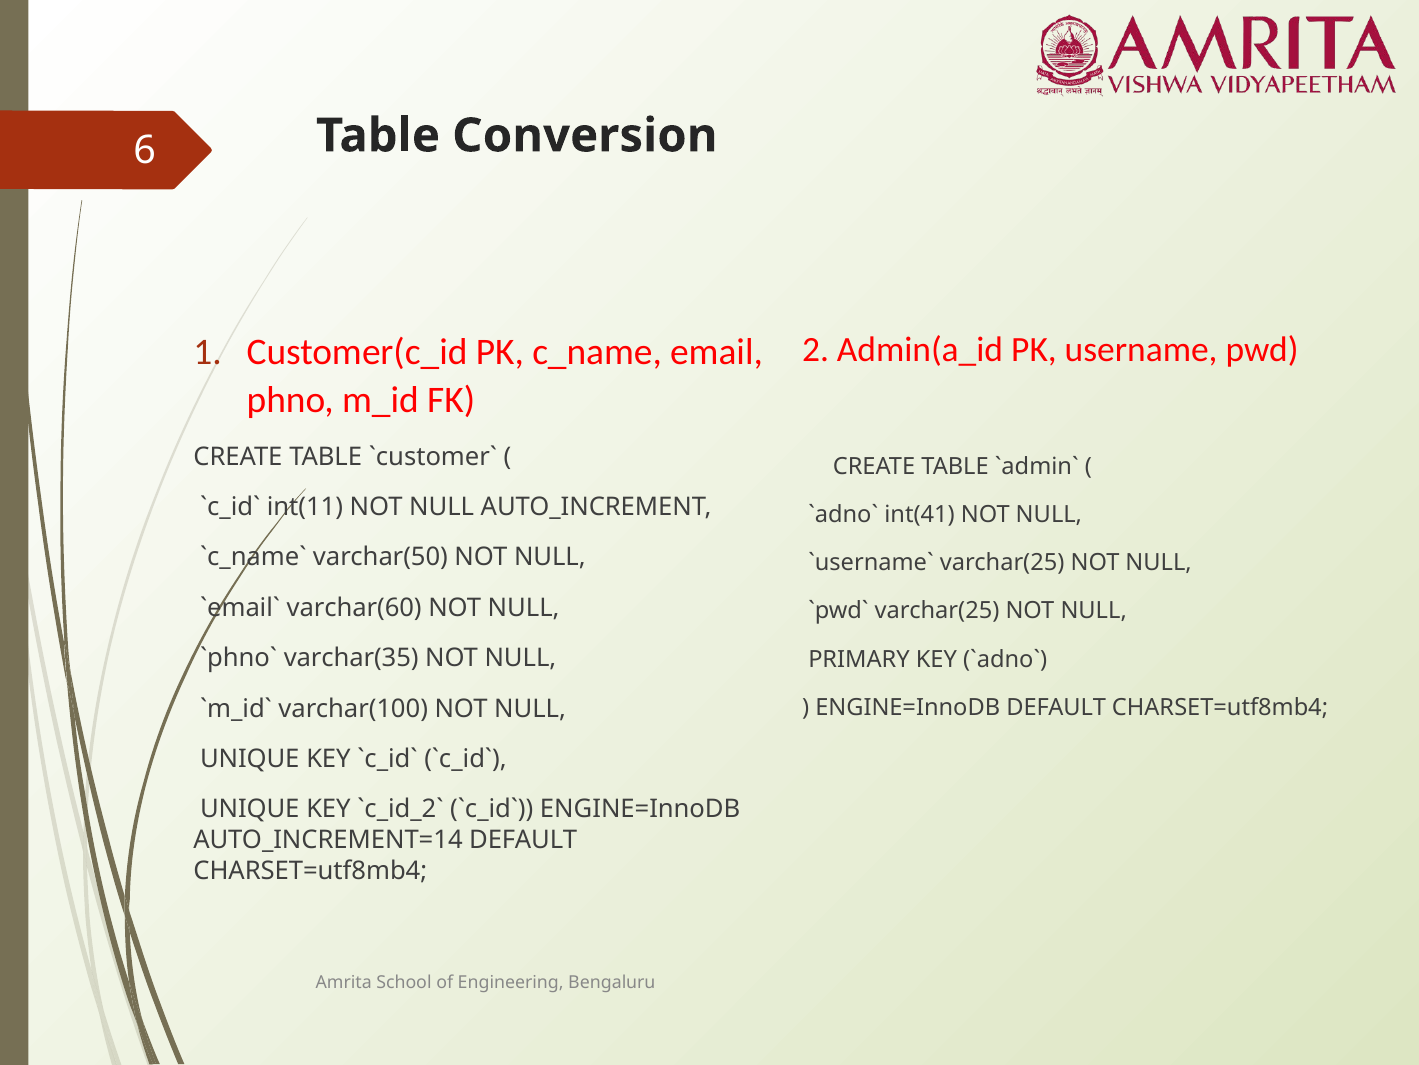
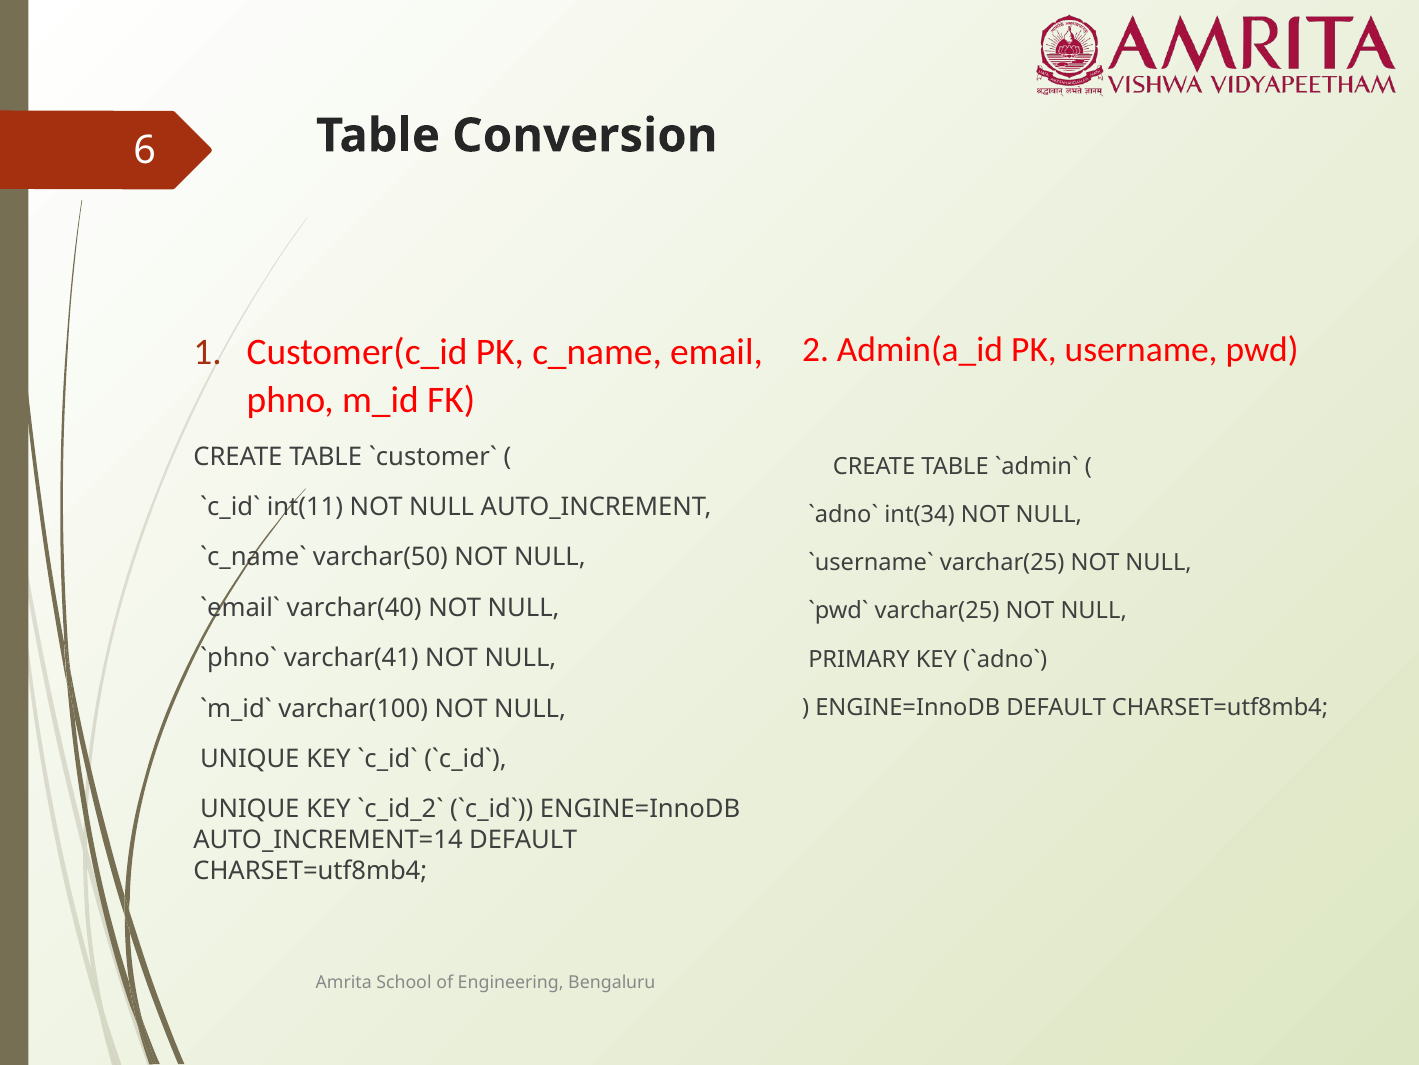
int(41: int(41 -> int(34 (920, 514)
varchar(60: varchar(60 -> varchar(40 (354, 607)
varchar(35: varchar(35 -> varchar(41 (351, 658)
